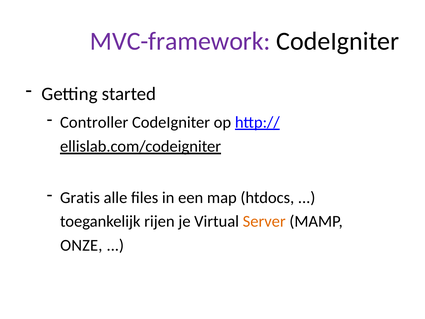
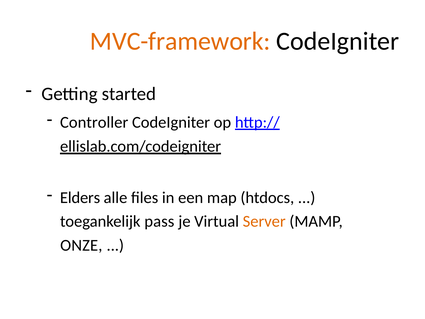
MVC-framework colour: purple -> orange (180, 41)
Gratis: Gratis -> Elders (80, 198)
rijen: rijen -> pass (159, 221)
